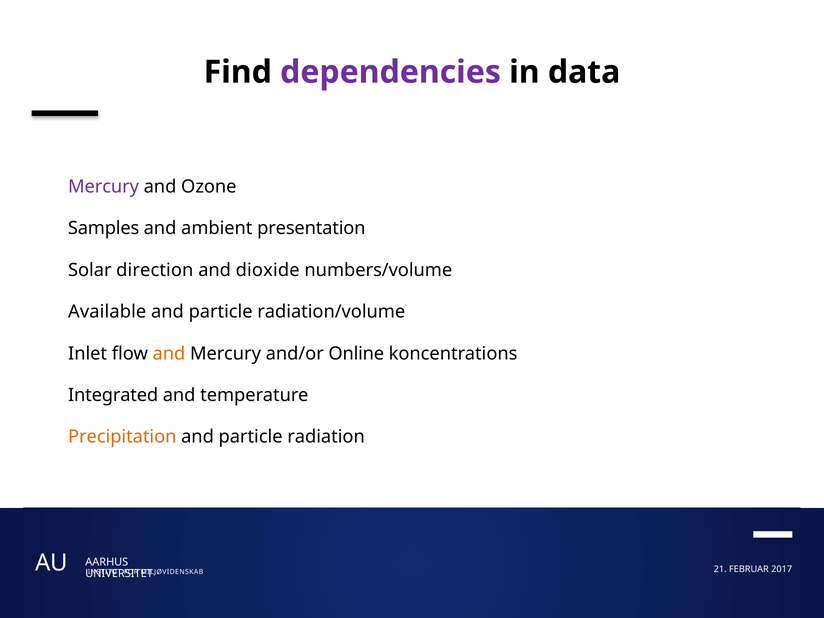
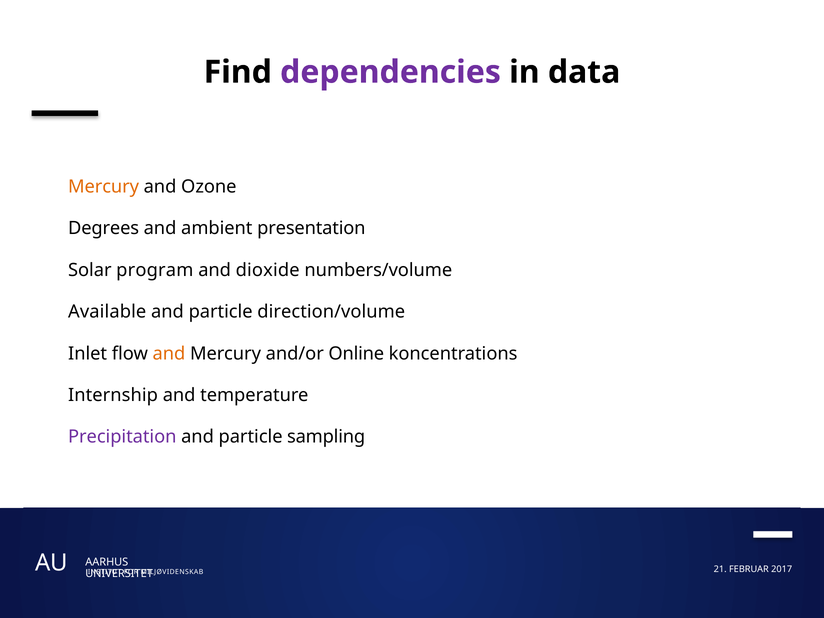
Mercury colour: purple -> orange (104, 187)
Samples: Samples -> Degrees (104, 228)
direction: direction -> program (155, 270)
radiation/volume: radiation/volume -> direction/volume (331, 312)
Integrated: Integrated -> Internship (113, 395)
Precipitation colour: orange -> purple (122, 437)
radiation: radiation -> sampling (326, 437)
